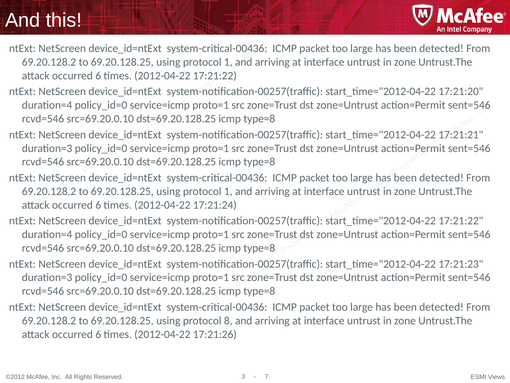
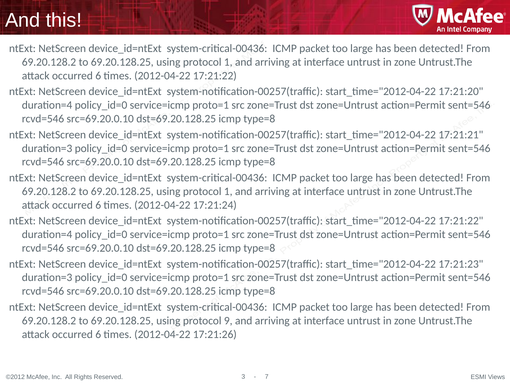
8: 8 -> 9 (228, 320)
